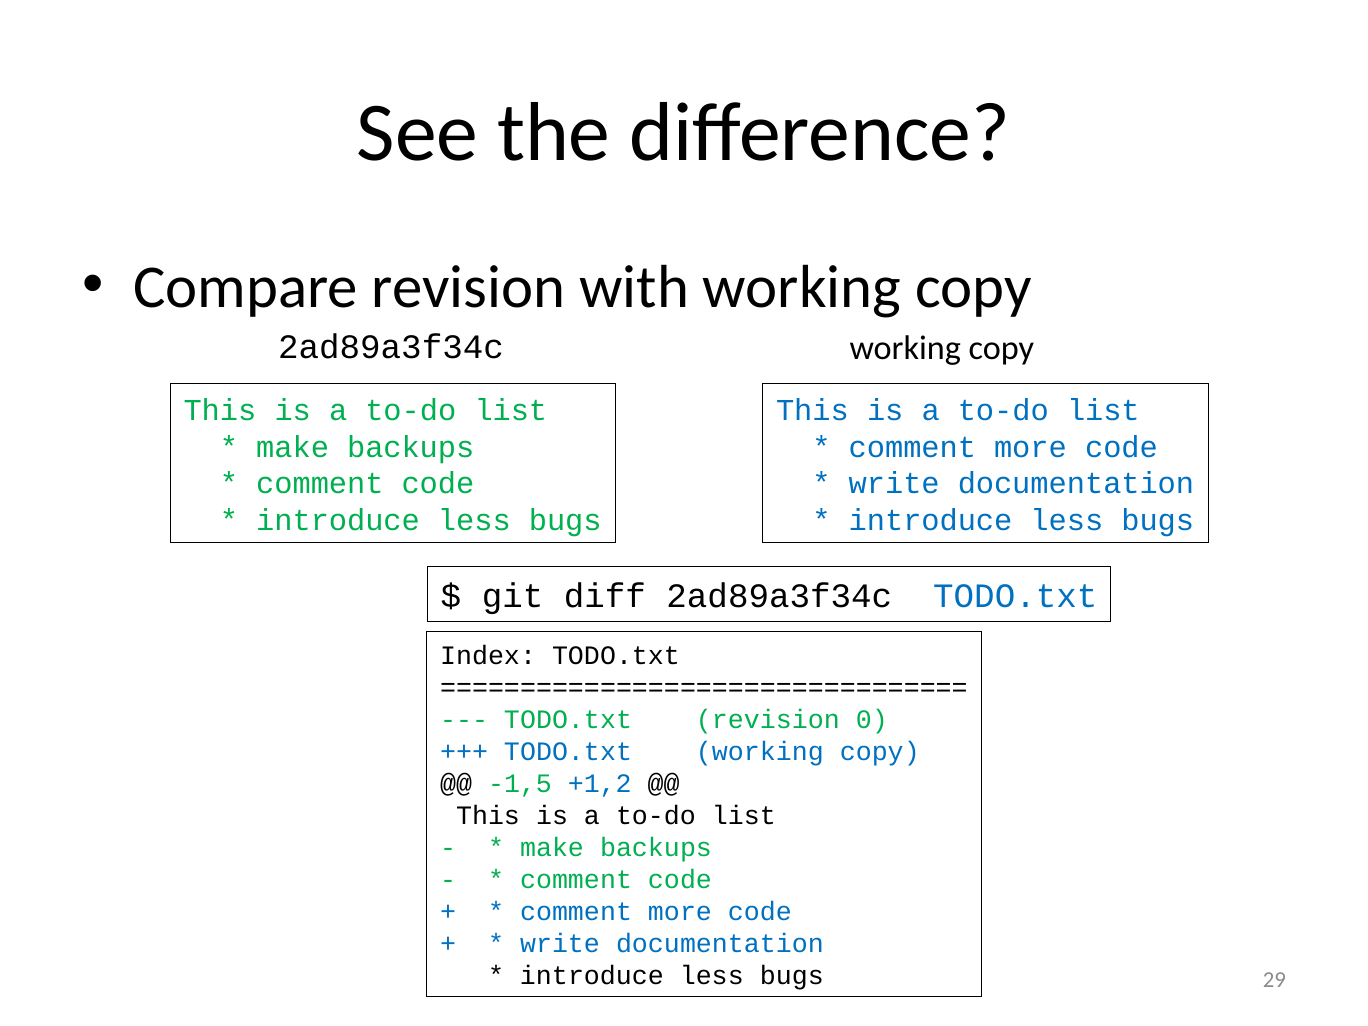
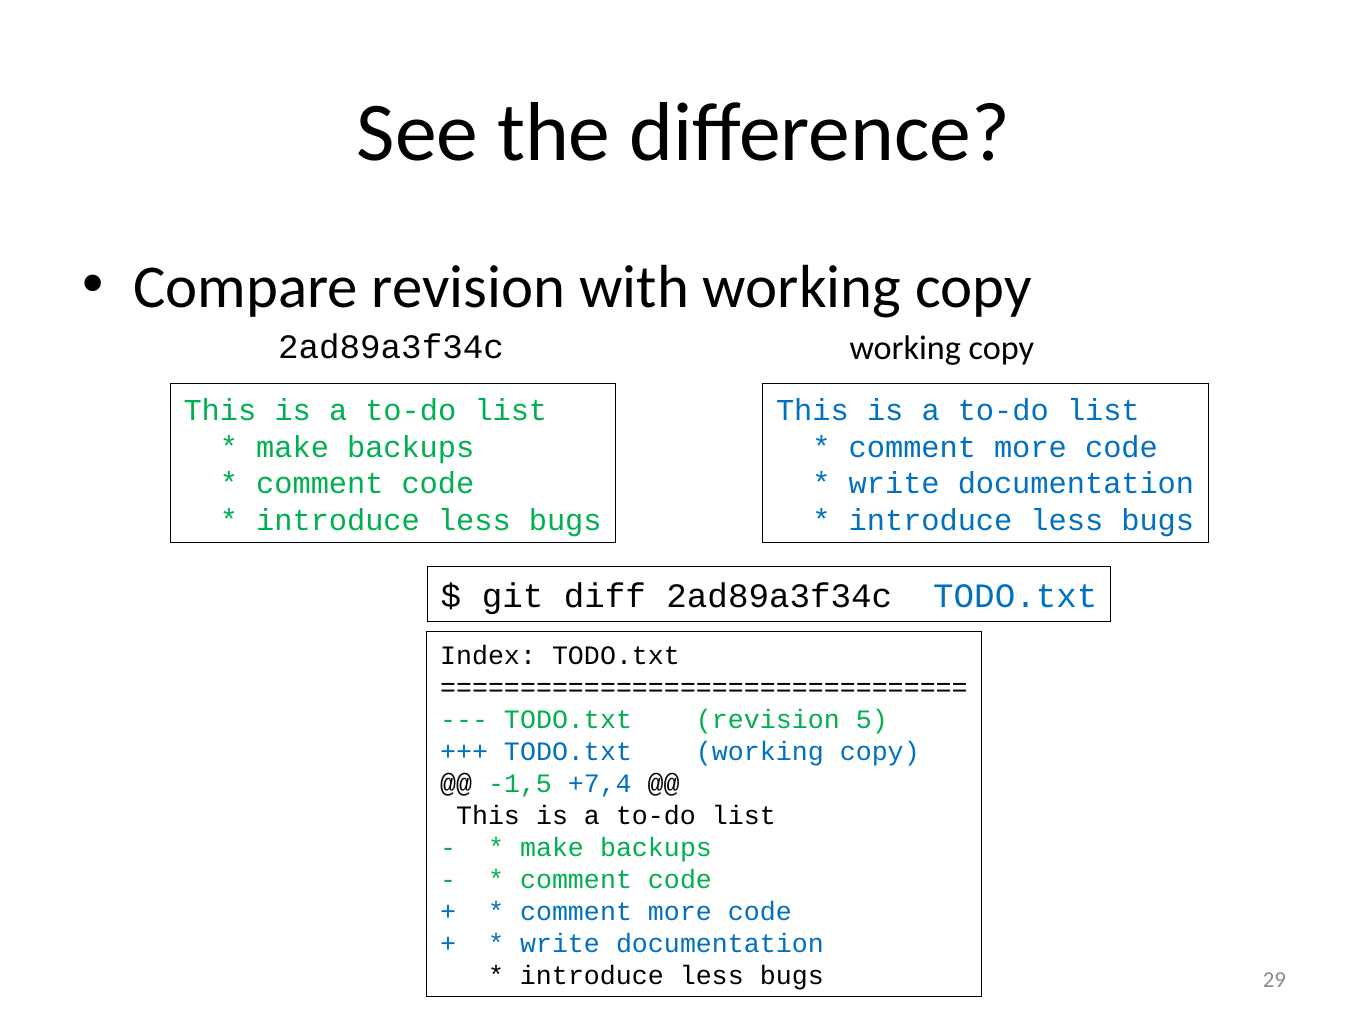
0: 0 -> 5 (872, 720)
+1,2: +1,2 -> +7,4 (600, 784)
